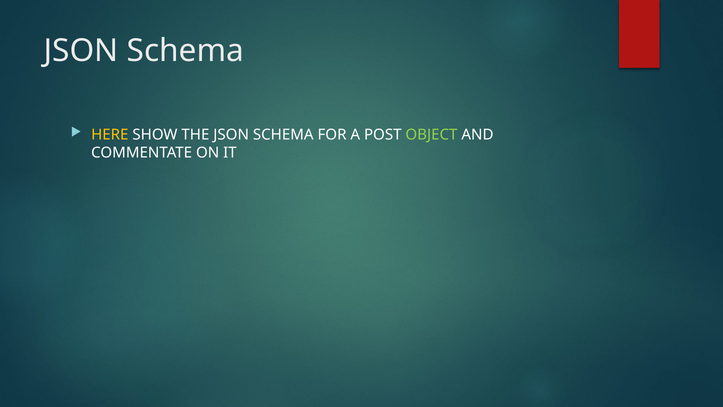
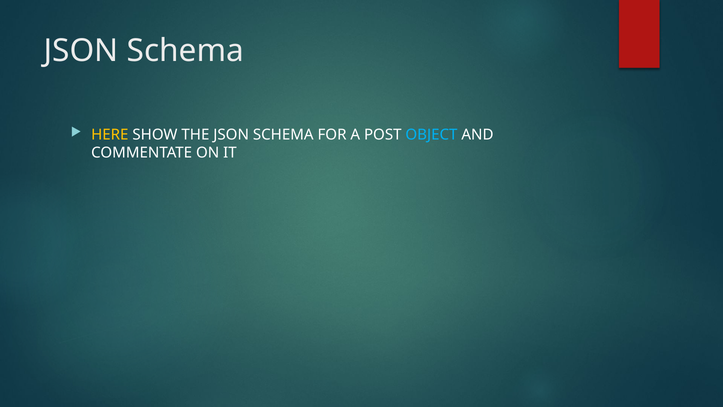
OBJECT colour: light green -> light blue (431, 135)
